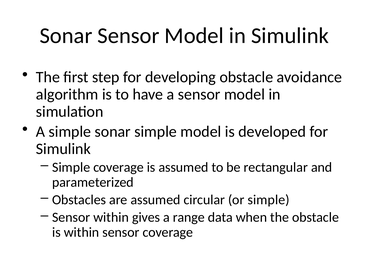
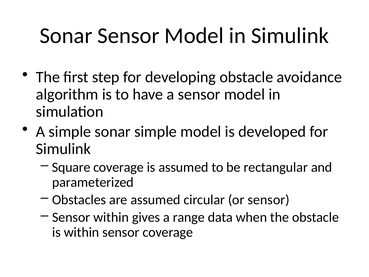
Simple: Simple -> Square (71, 167)
or simple: simple -> sensor (269, 200)
